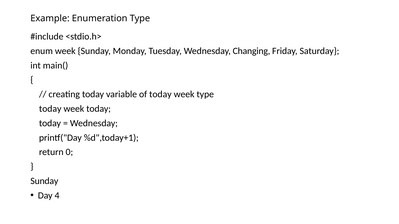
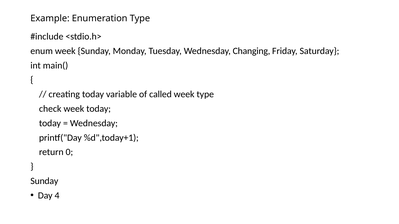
of today: today -> called (160, 94)
today: today -> check (50, 109)
